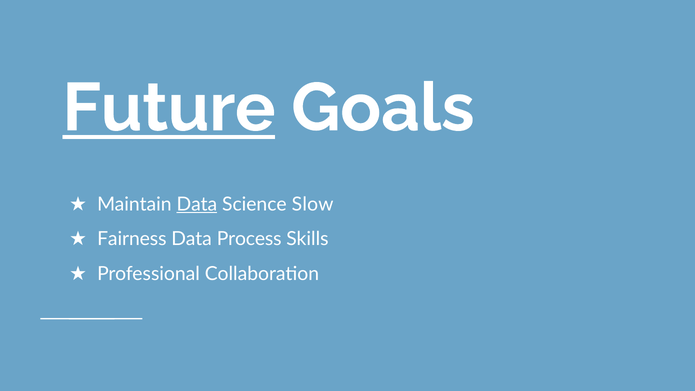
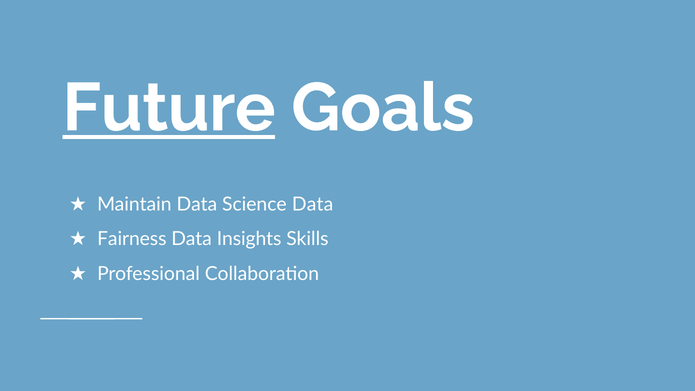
Data underline: present -> none (197, 204)
Science Slow: Slow -> Data (313, 204)
Process: Process -> Insights (249, 239)
